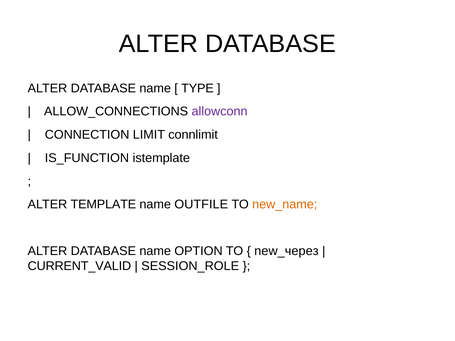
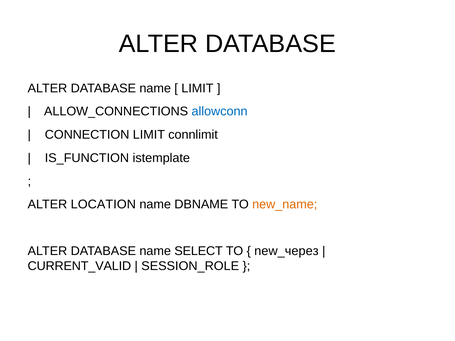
TYPE: TYPE -> LIMIT (197, 88)
allowconn colour: purple -> blue (220, 112)
TEMPLATE: TEMPLATE -> LOCATION (103, 205)
OUTFILE: OUTFILE -> DBNAME (201, 205)
OPTION: OPTION -> SELECT (199, 251)
